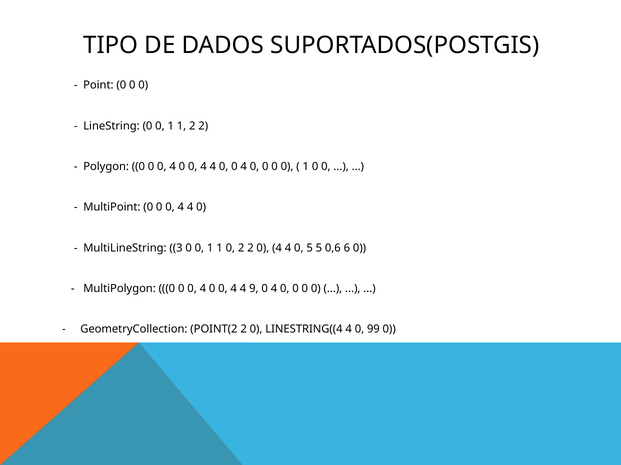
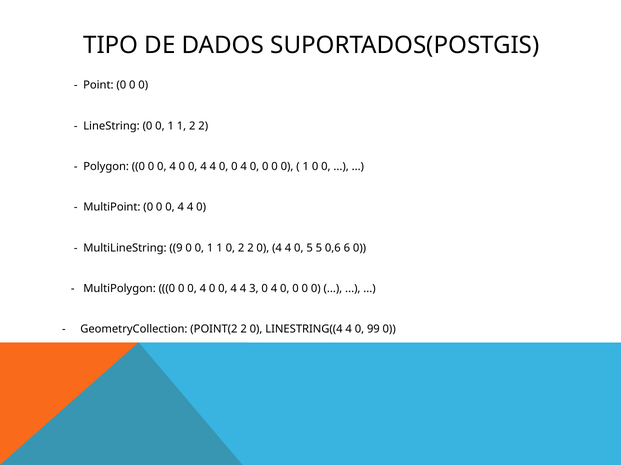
3: 3 -> 9 (176, 248)
9: 9 -> 3 (254, 289)
